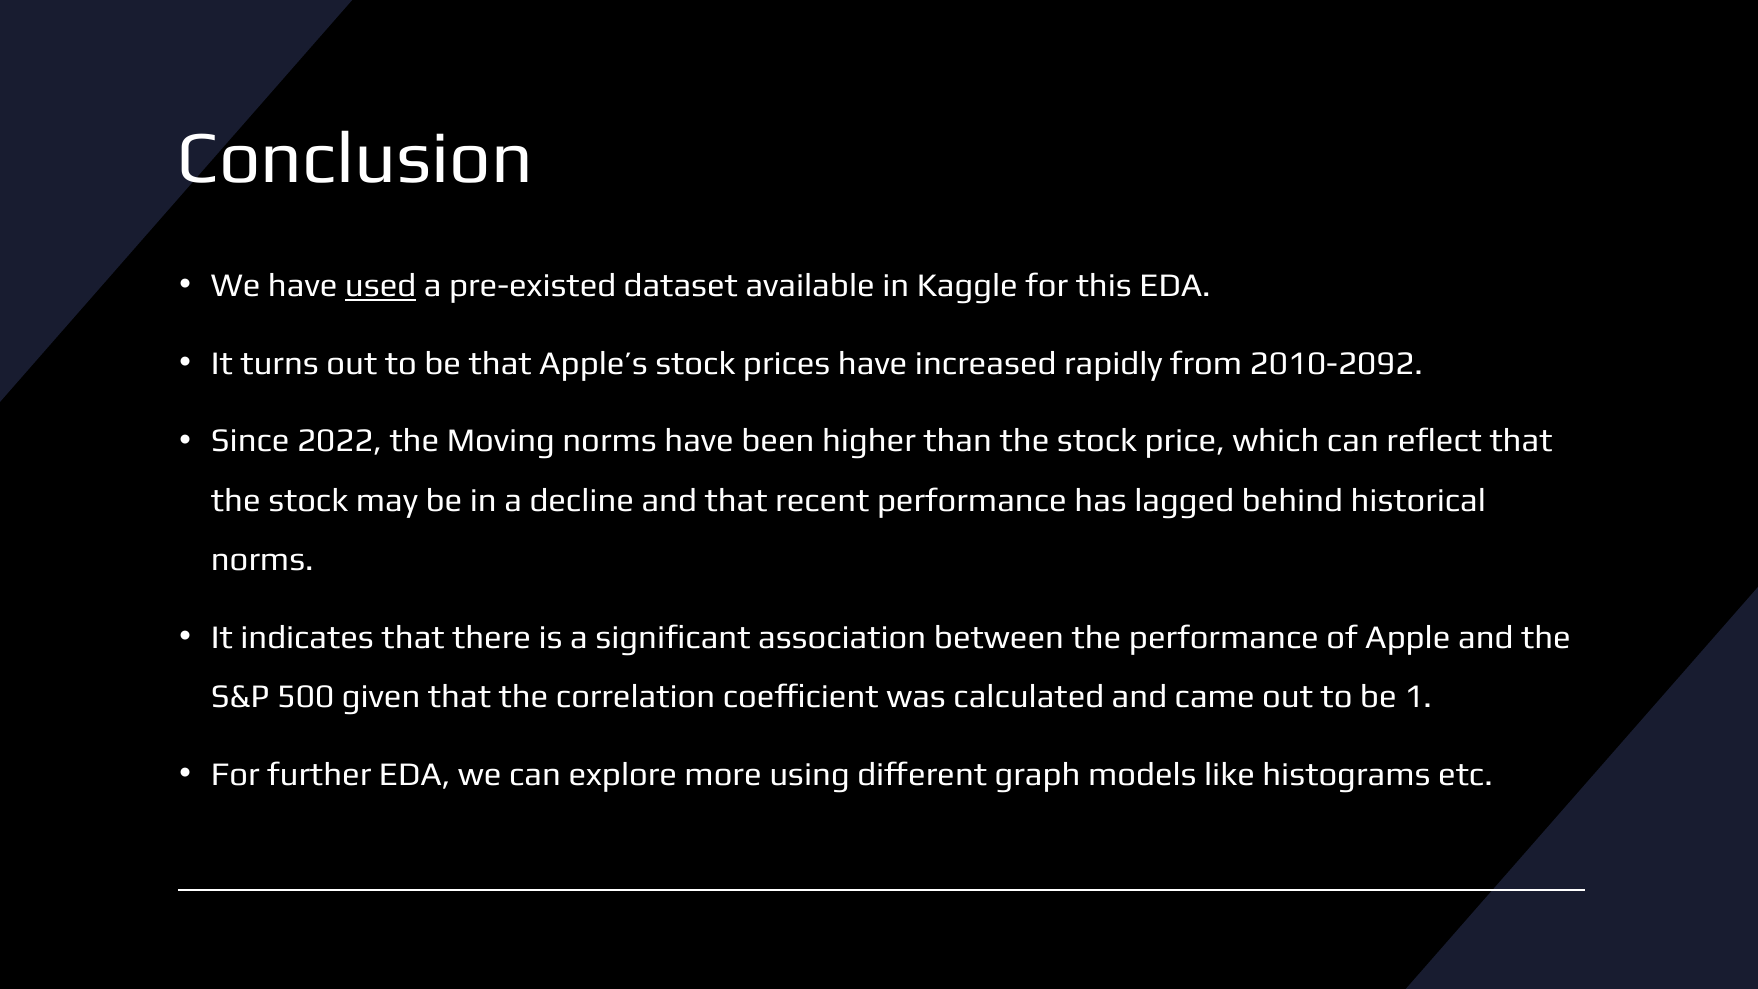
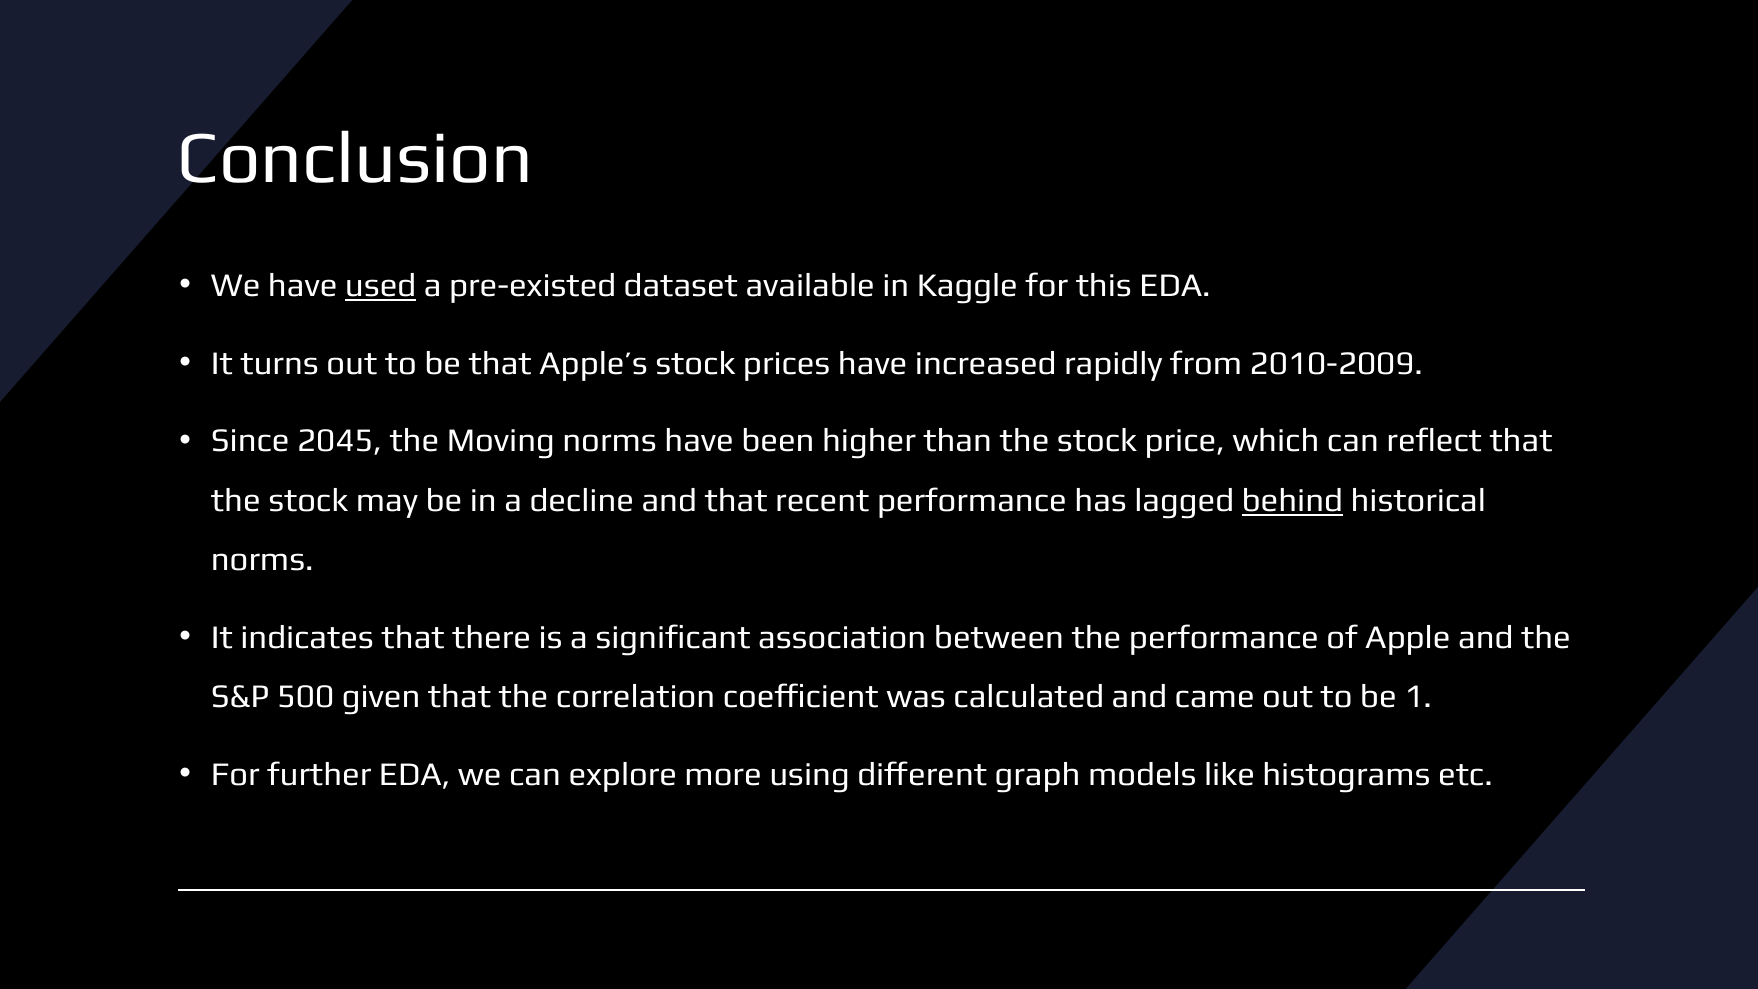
2010-2092: 2010-2092 -> 2010-2009 (1336, 363)
2022: 2022 -> 2045 (339, 441)
behind underline: none -> present (1292, 500)
